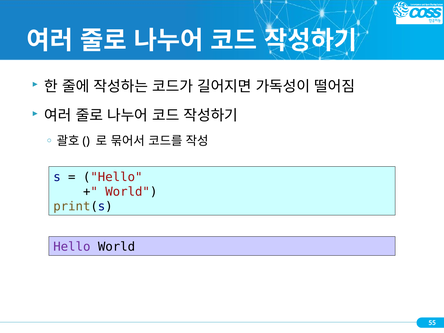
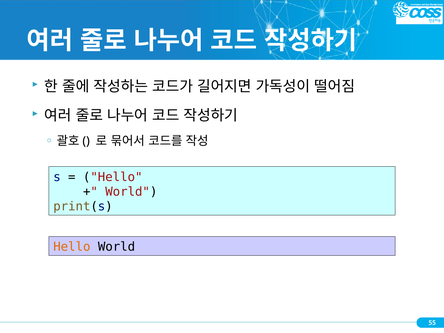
Hello colour: purple -> orange (72, 247)
